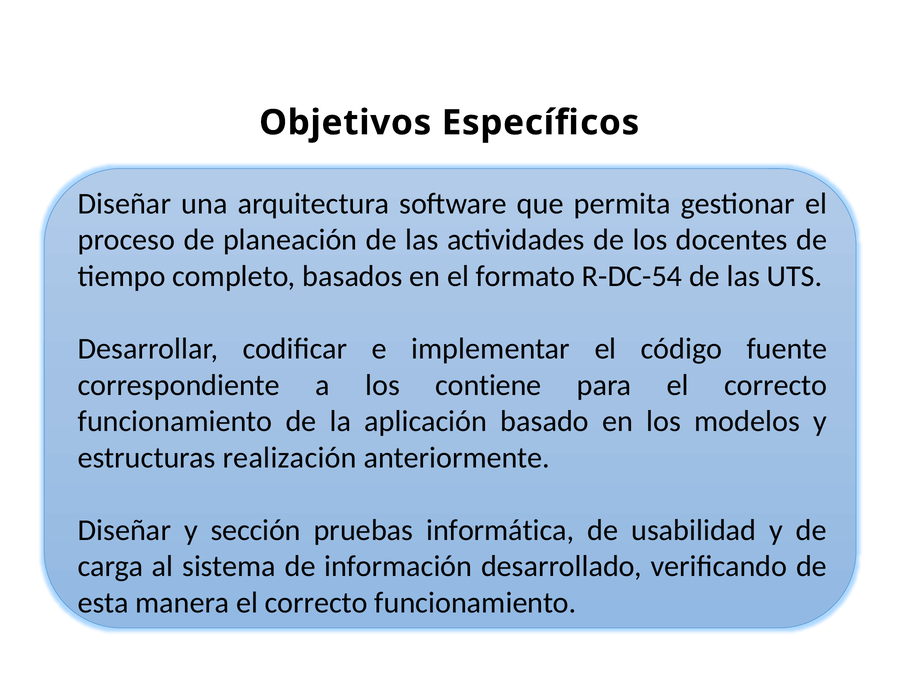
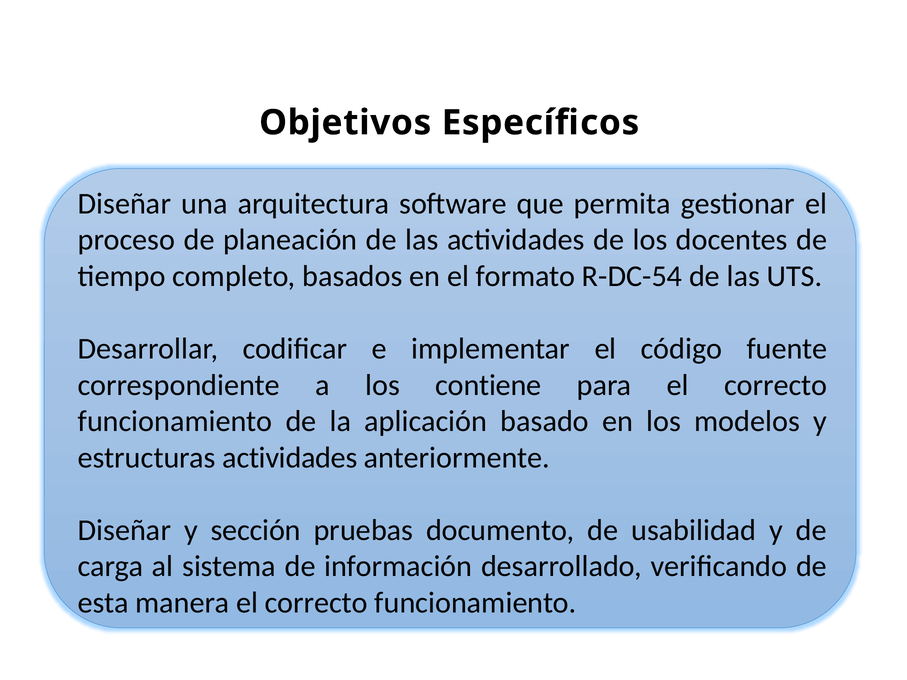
estructuras realización: realización -> actividades (290, 458)
informática: informática -> documento (500, 530)
